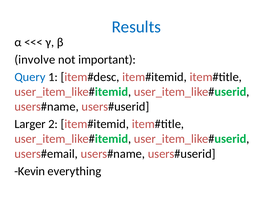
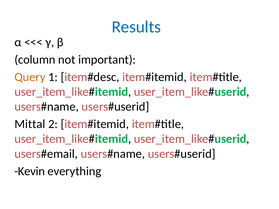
involve: involve -> column (35, 60)
Query colour: blue -> orange (30, 77)
Larger: Larger -> Mittal (30, 124)
